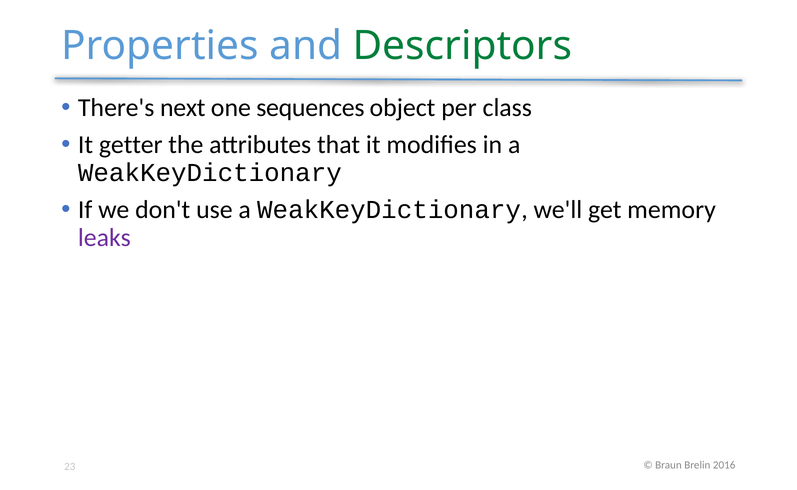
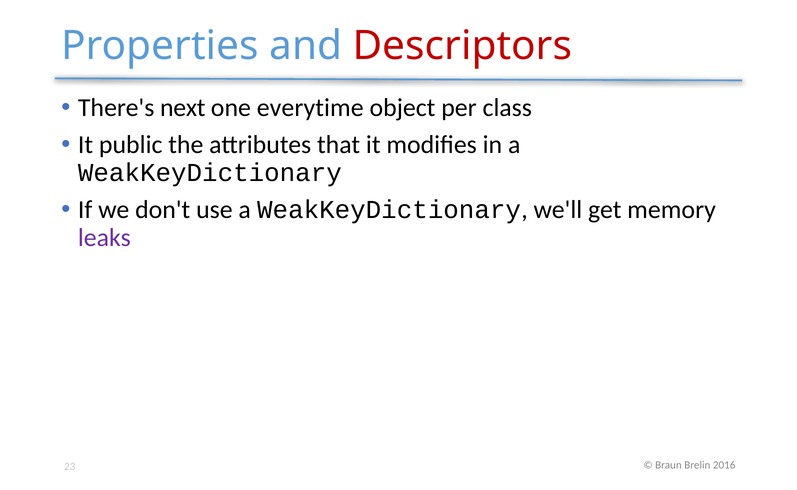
Descriptors colour: green -> red (462, 46)
sequences: sequences -> everytime (310, 108)
getter: getter -> public (131, 145)
